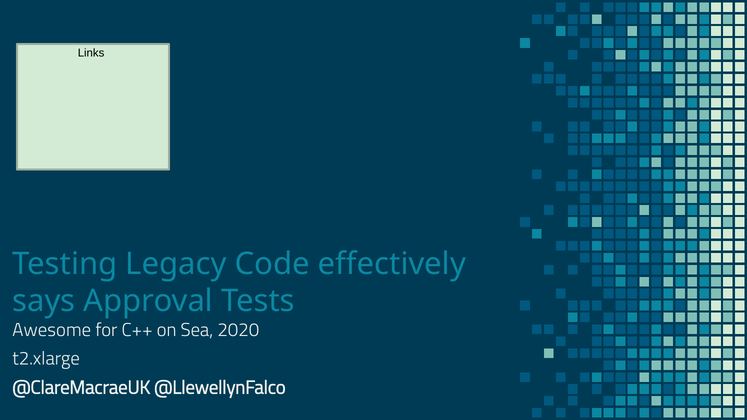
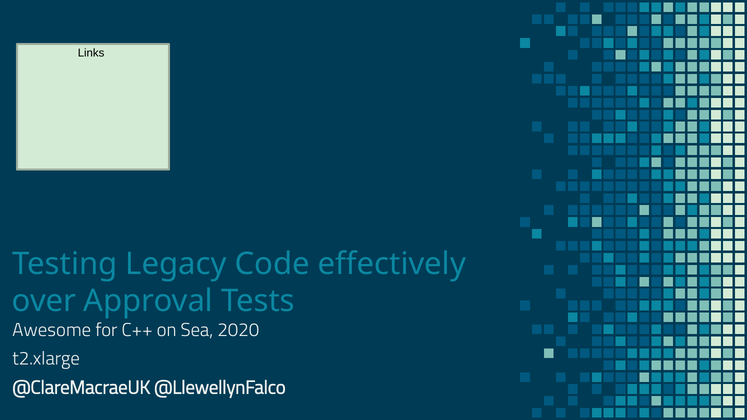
says: says -> over (44, 301)
